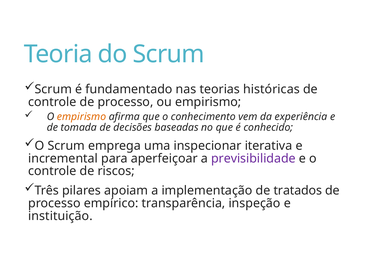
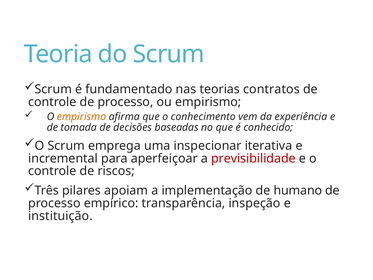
históricas: históricas -> contratos (271, 89)
previsibilidade colour: purple -> red (253, 158)
tratados: tratados -> humano (298, 190)
